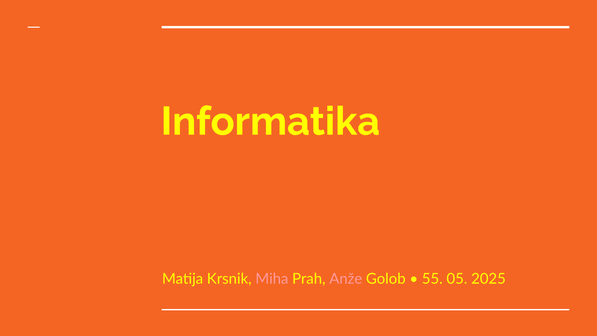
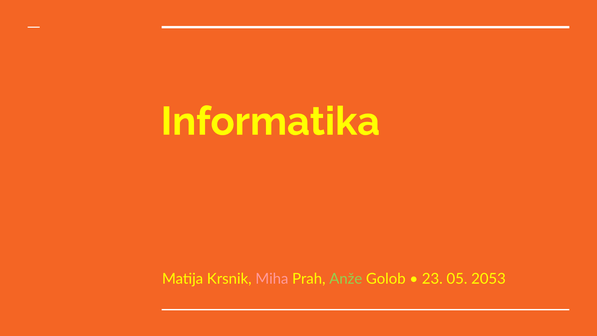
Anže colour: pink -> light green (346, 279)
55: 55 -> 23 (432, 279)
2025: 2025 -> 2053 (488, 279)
